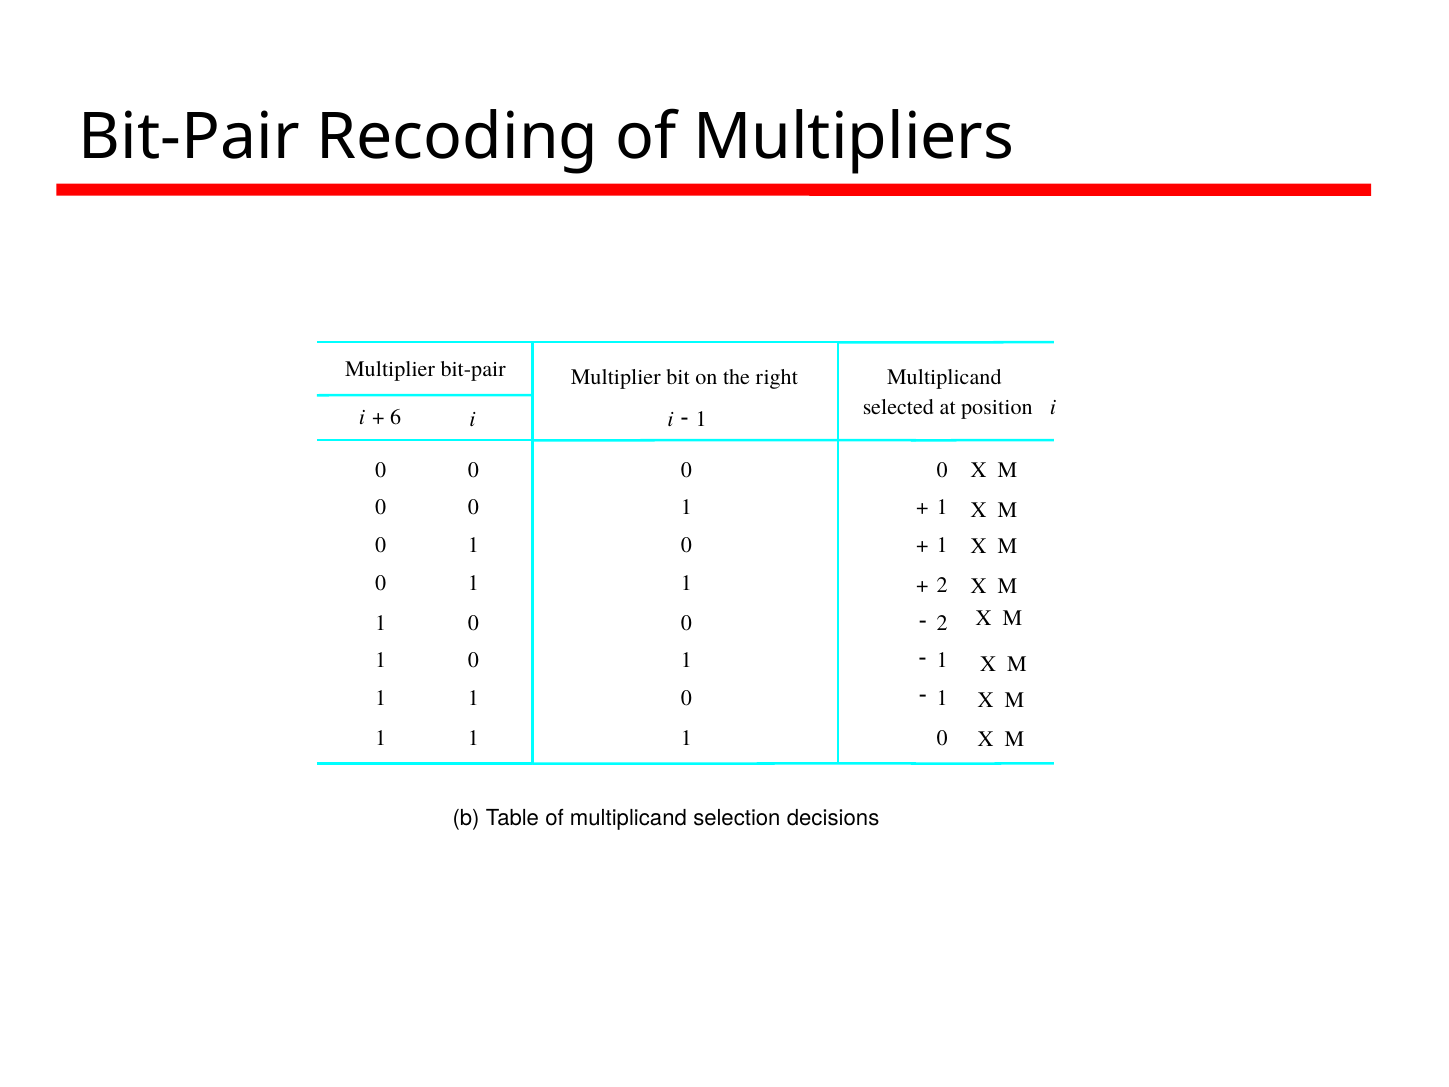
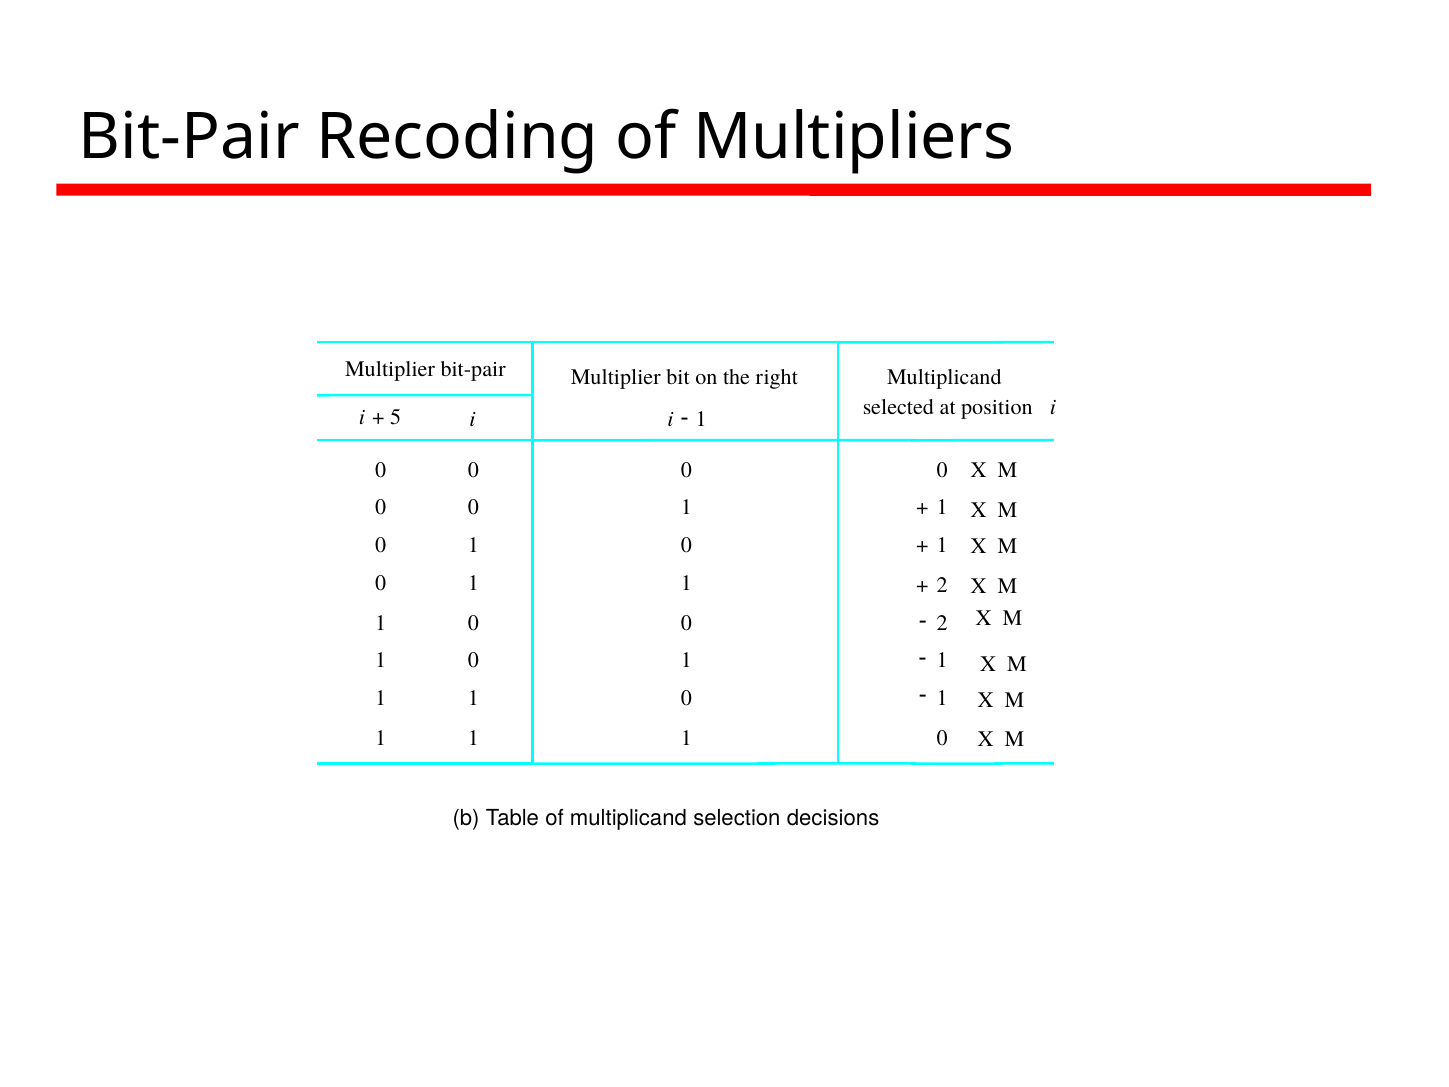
6: 6 -> 5 (396, 417)
